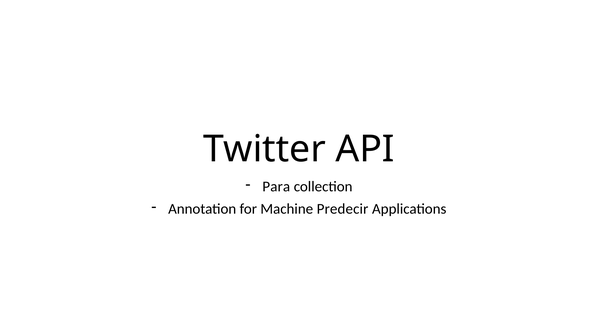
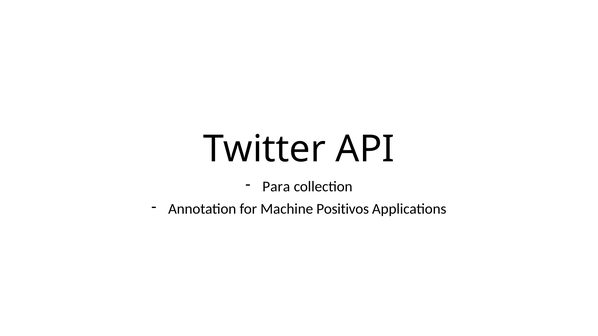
Predecir: Predecir -> Positivos (343, 209)
